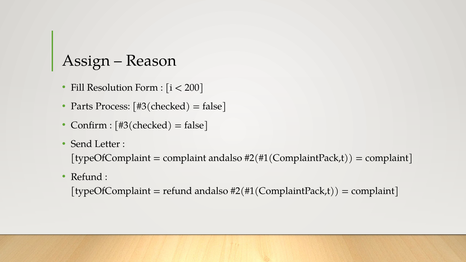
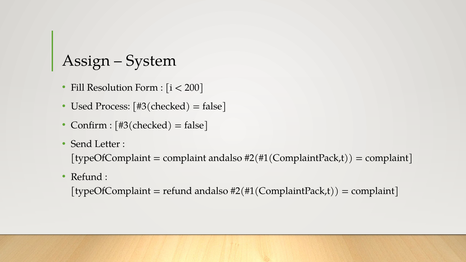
Reason: Reason -> System (151, 61)
Parts: Parts -> Used (82, 106)
